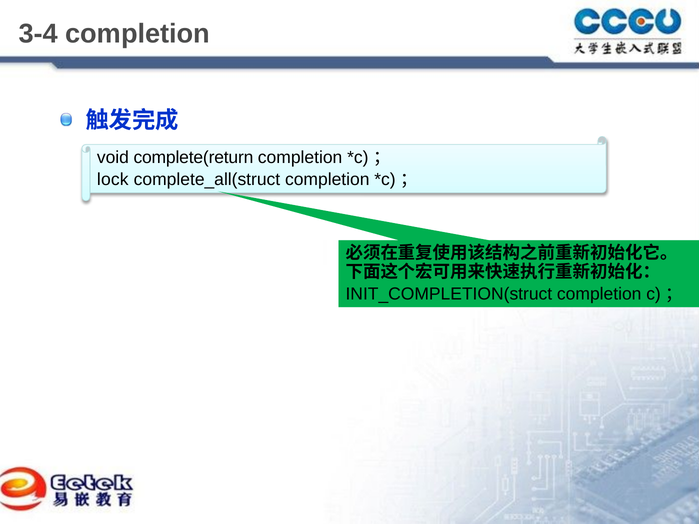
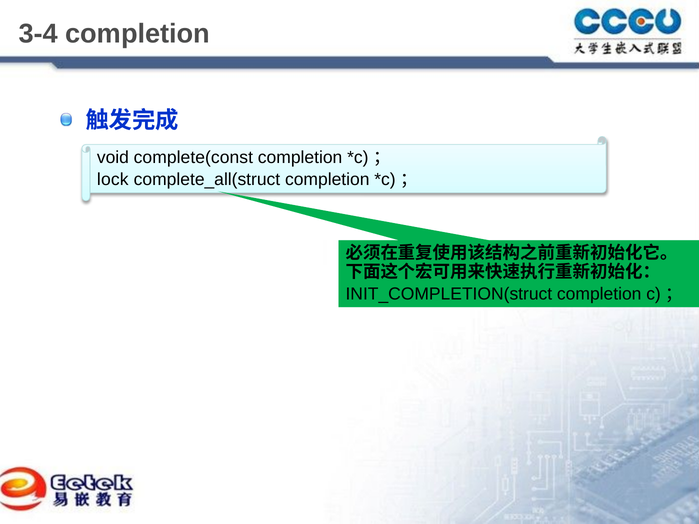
complete(return: complete(return -> complete(const (193, 157)
